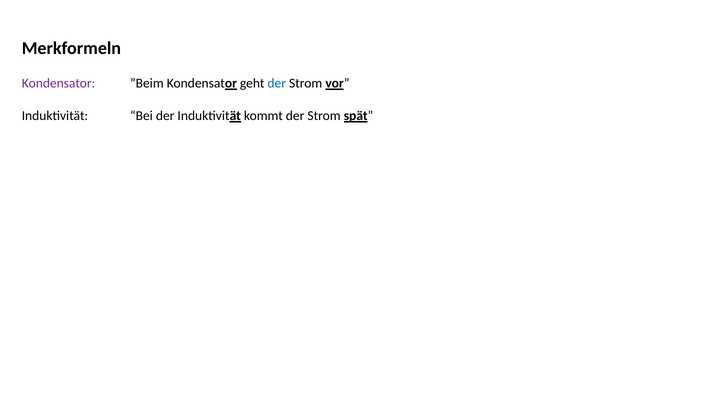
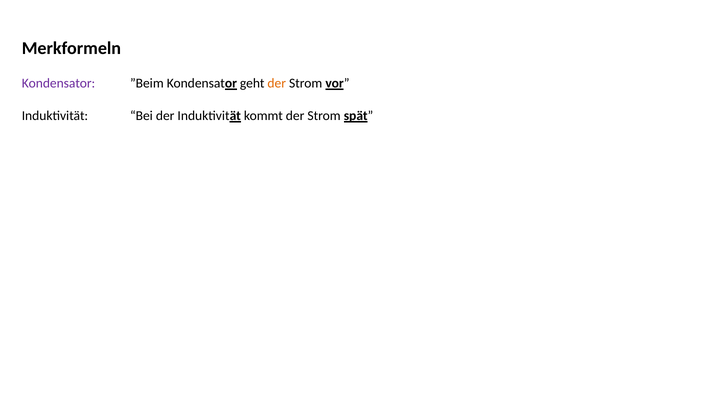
der colour: blue -> orange (277, 83)
